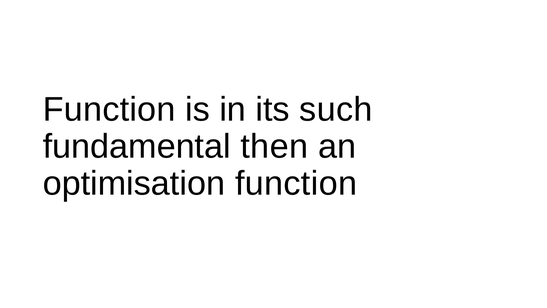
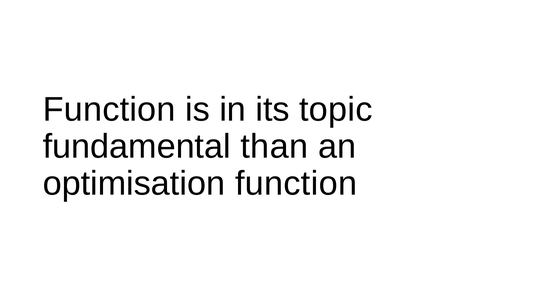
such: such -> topic (336, 109)
then: then -> than (274, 146)
